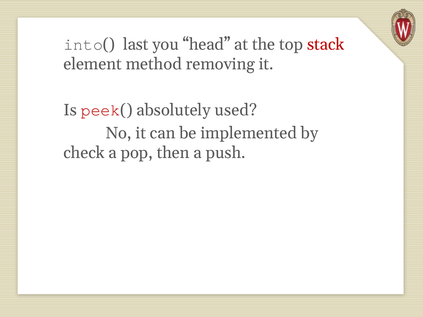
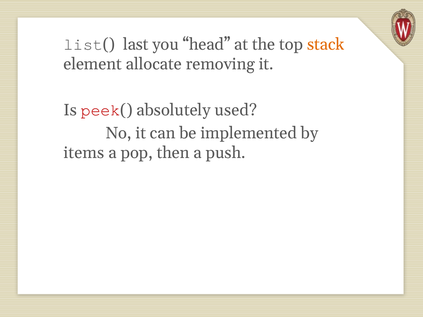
into: into -> list (83, 44)
stack colour: red -> orange (326, 44)
method: method -> allocate (154, 64)
check: check -> items (84, 153)
